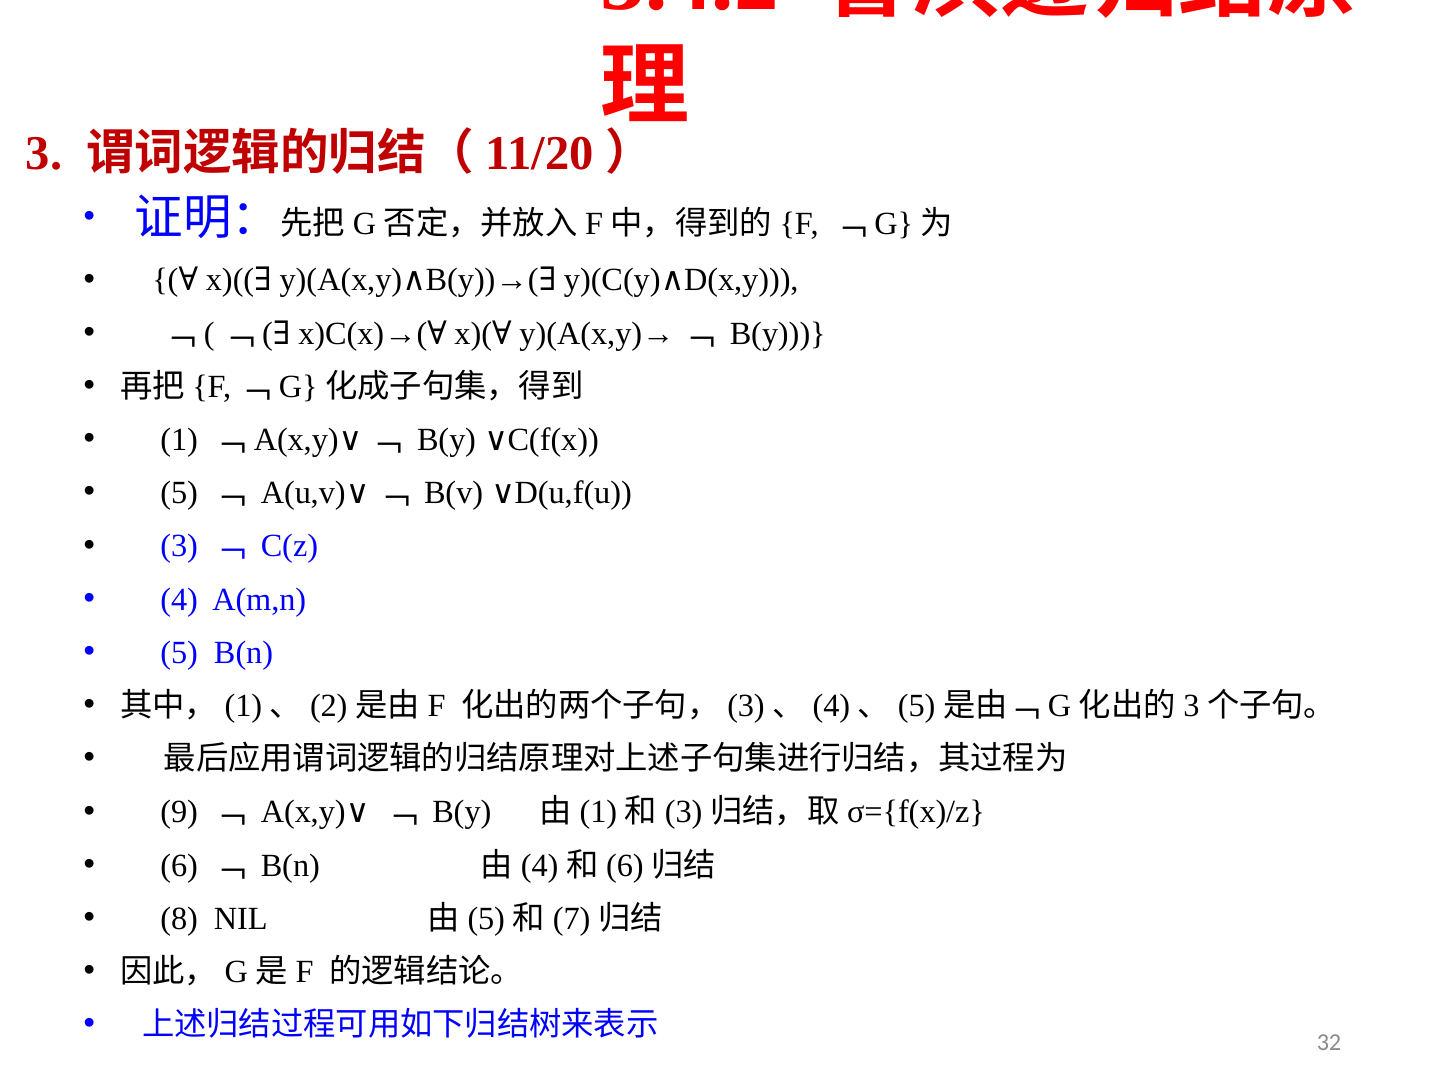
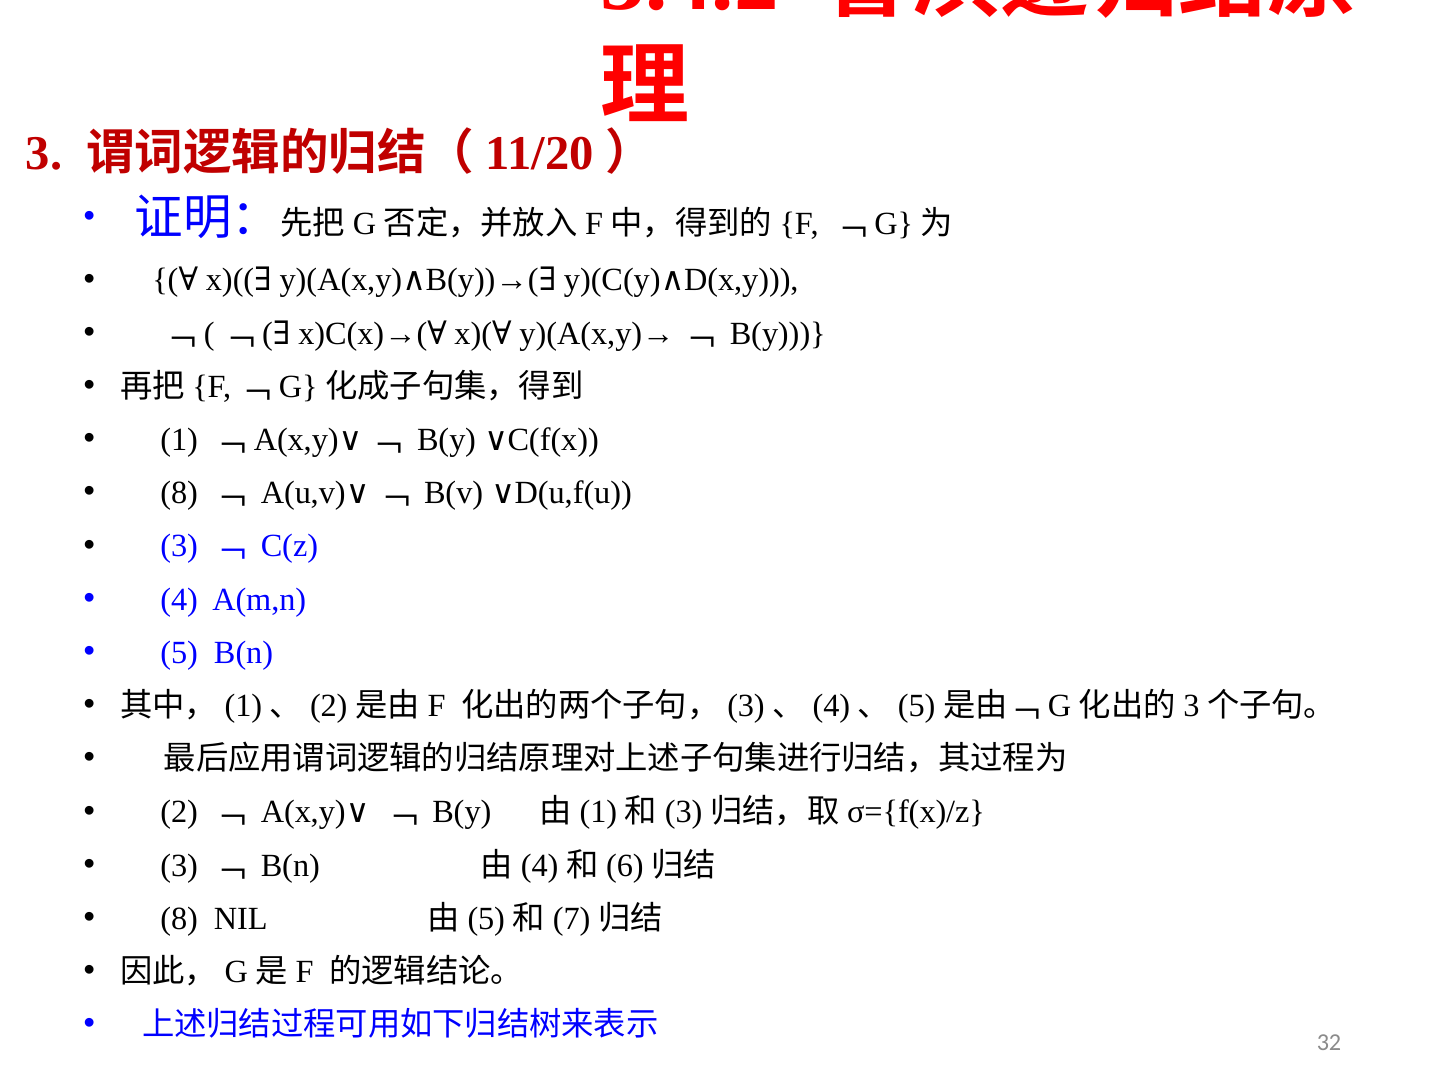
5: 5 -> 8 (179, 493)
9: 9 -> 2 (179, 812)
6: 6 -> 3 (179, 865)
